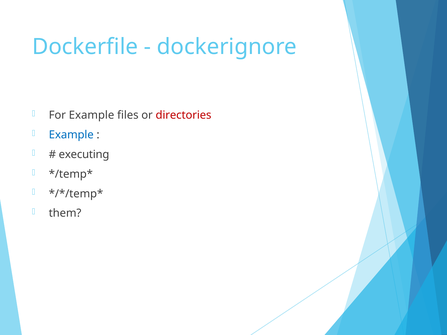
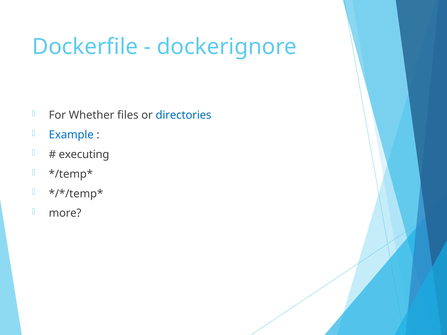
For Example: Example -> Whether (92, 115)
directories colour: red -> blue (184, 115)
them: them -> more (65, 213)
